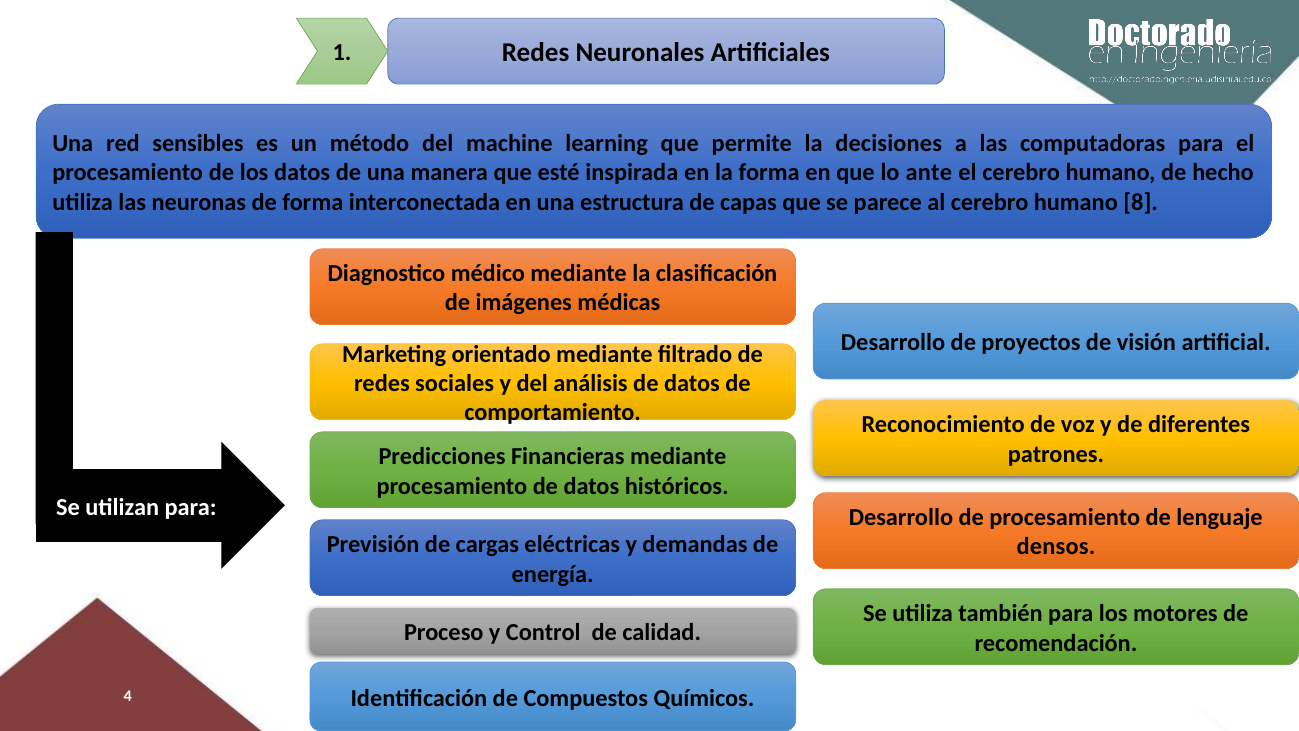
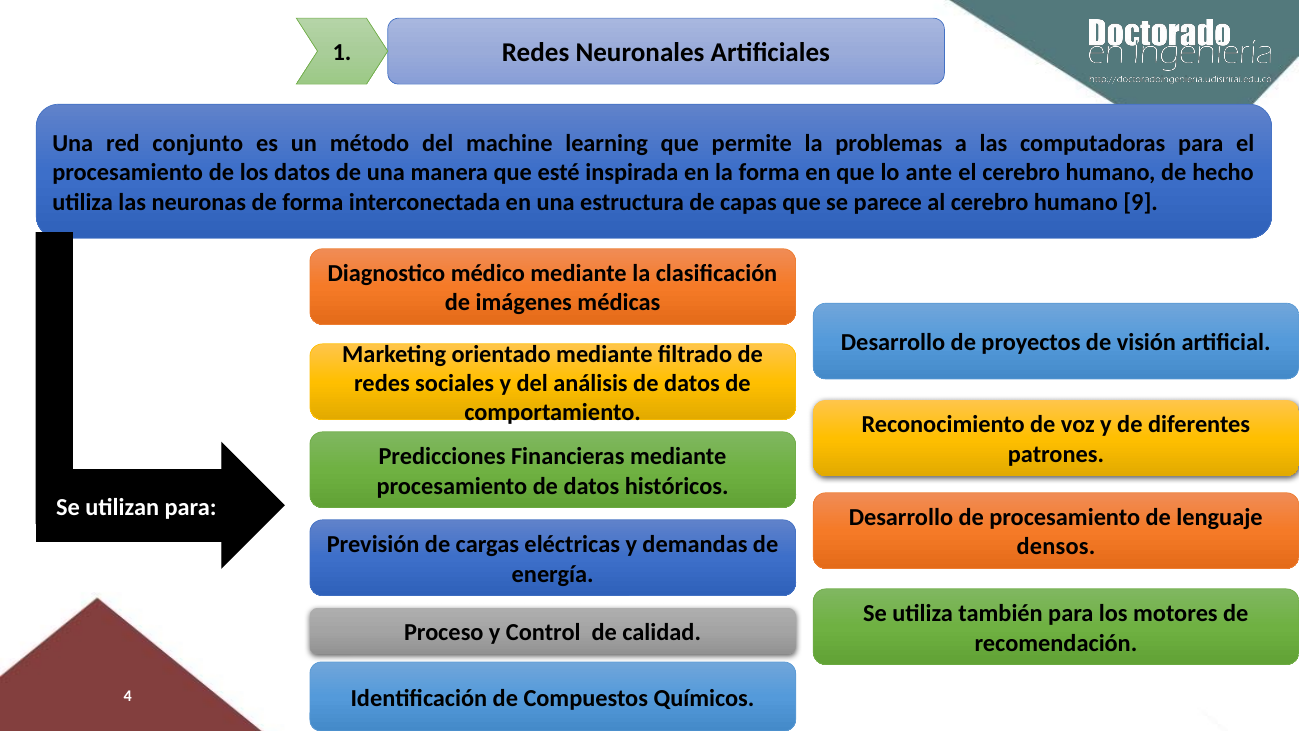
sensibles: sensibles -> conjunto (198, 144)
decisiones: decisiones -> problemas (889, 144)
8: 8 -> 9 (1141, 202)
